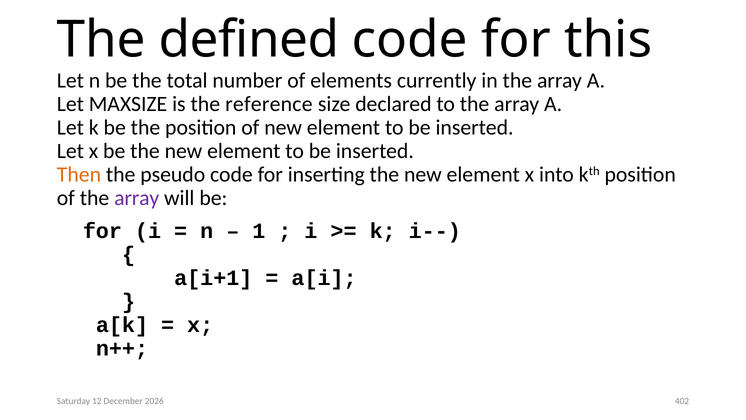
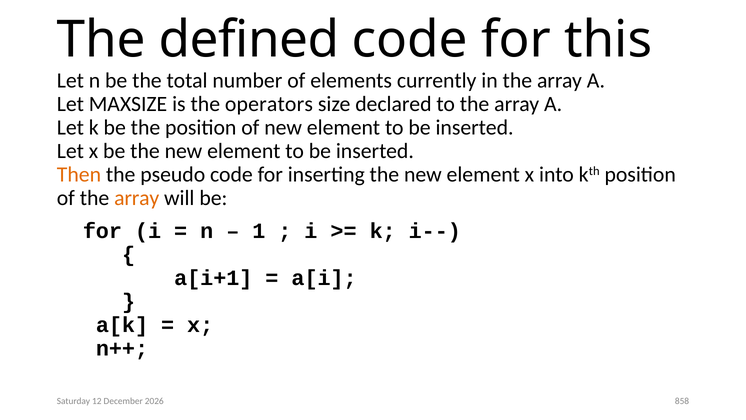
reference: reference -> operators (269, 104)
array colour: purple -> orange (137, 198)
402: 402 -> 858 (682, 401)
